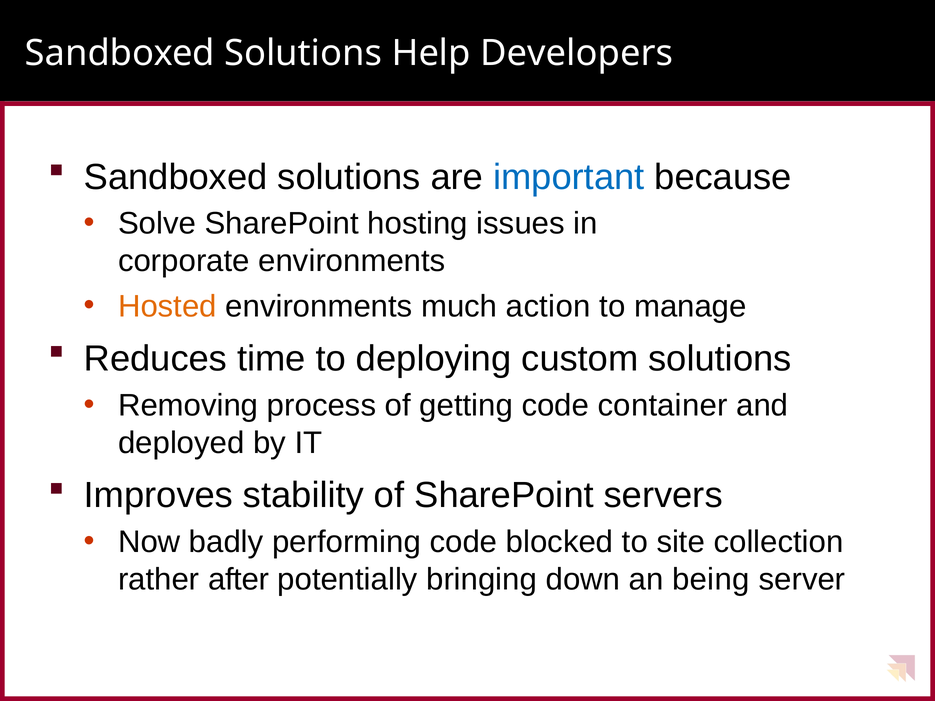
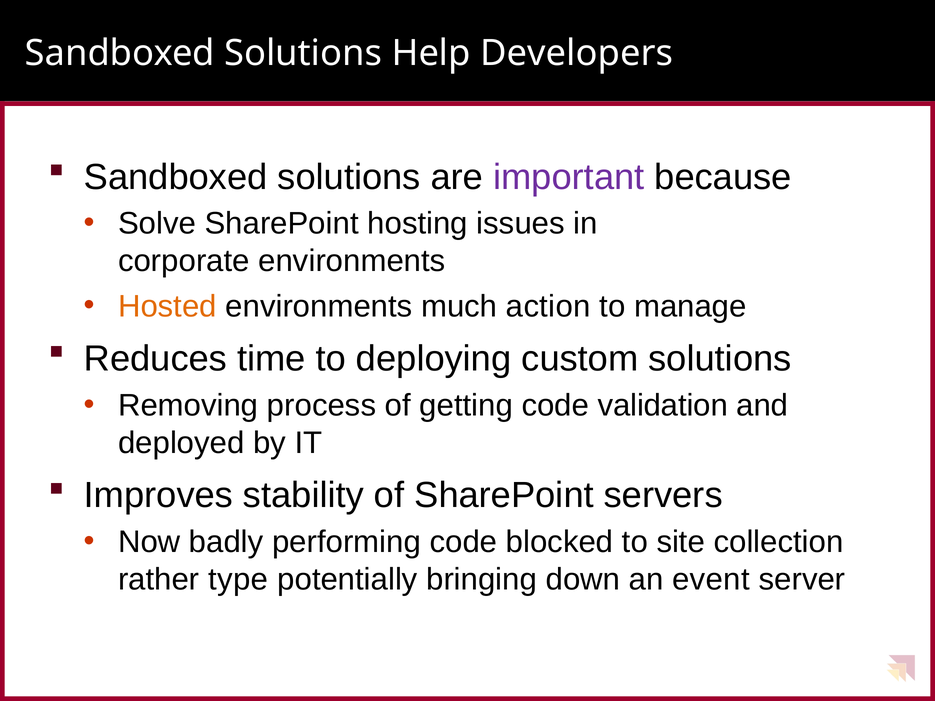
important colour: blue -> purple (569, 177)
container: container -> validation (663, 406)
after: after -> type (238, 580)
being: being -> event (711, 580)
